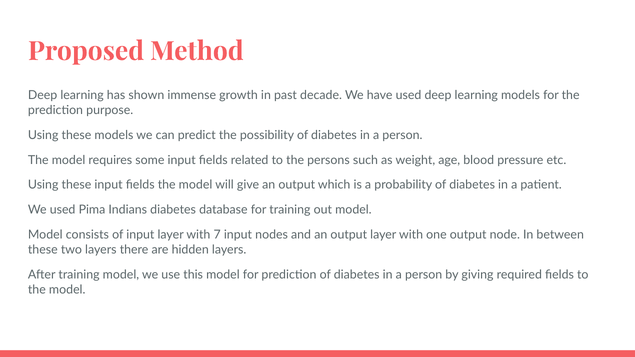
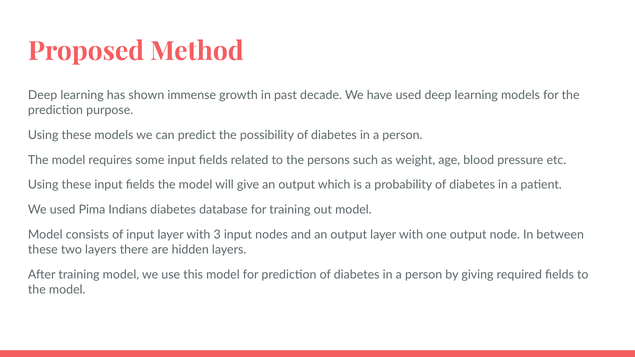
7: 7 -> 3 (217, 235)
